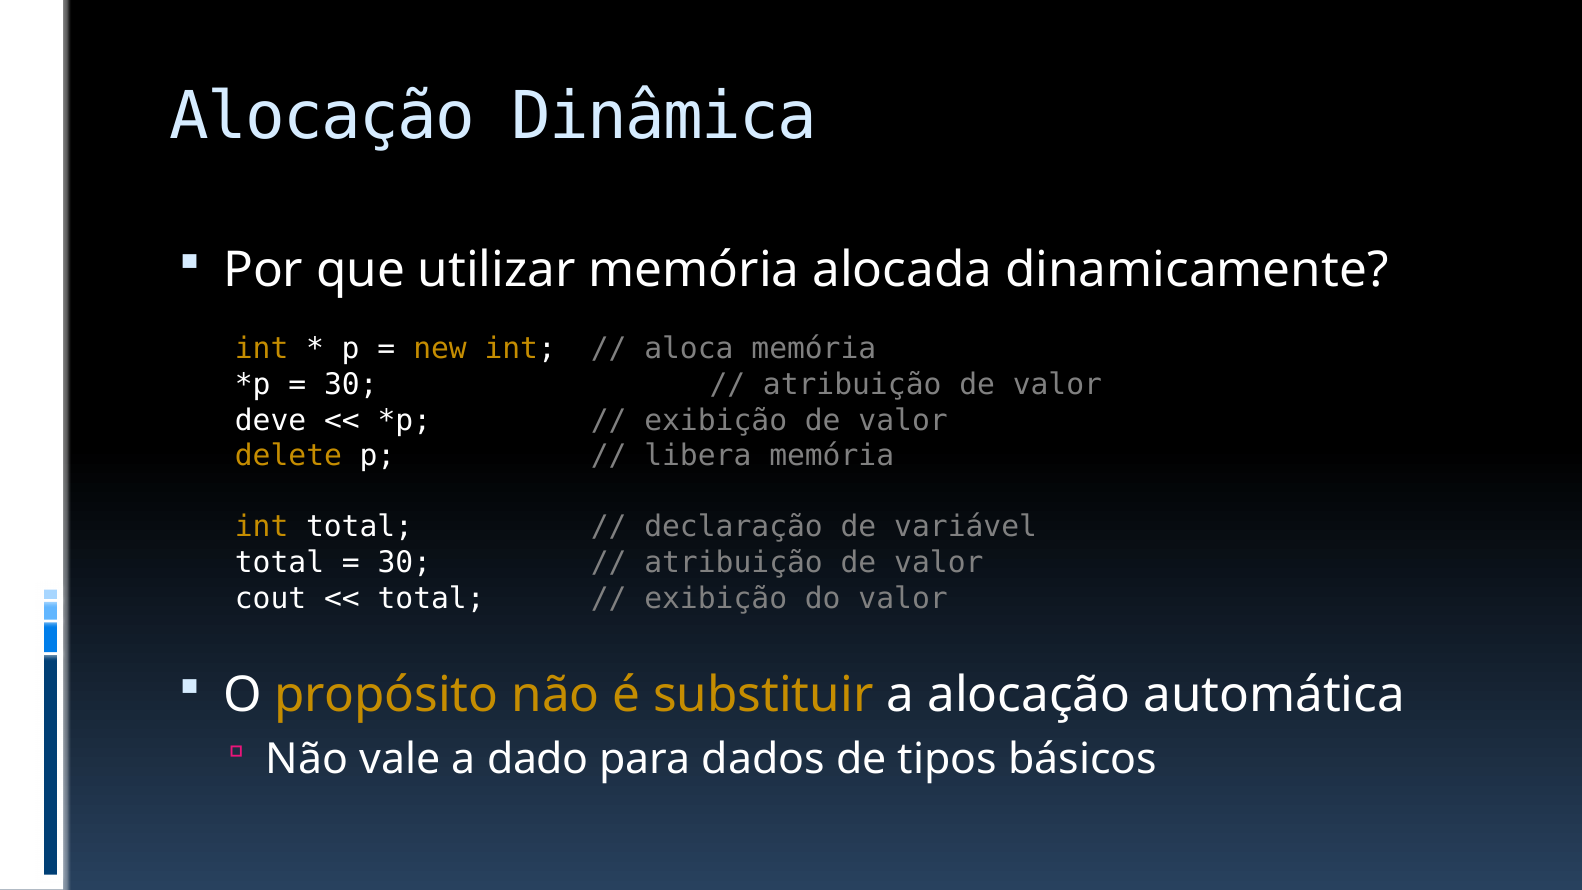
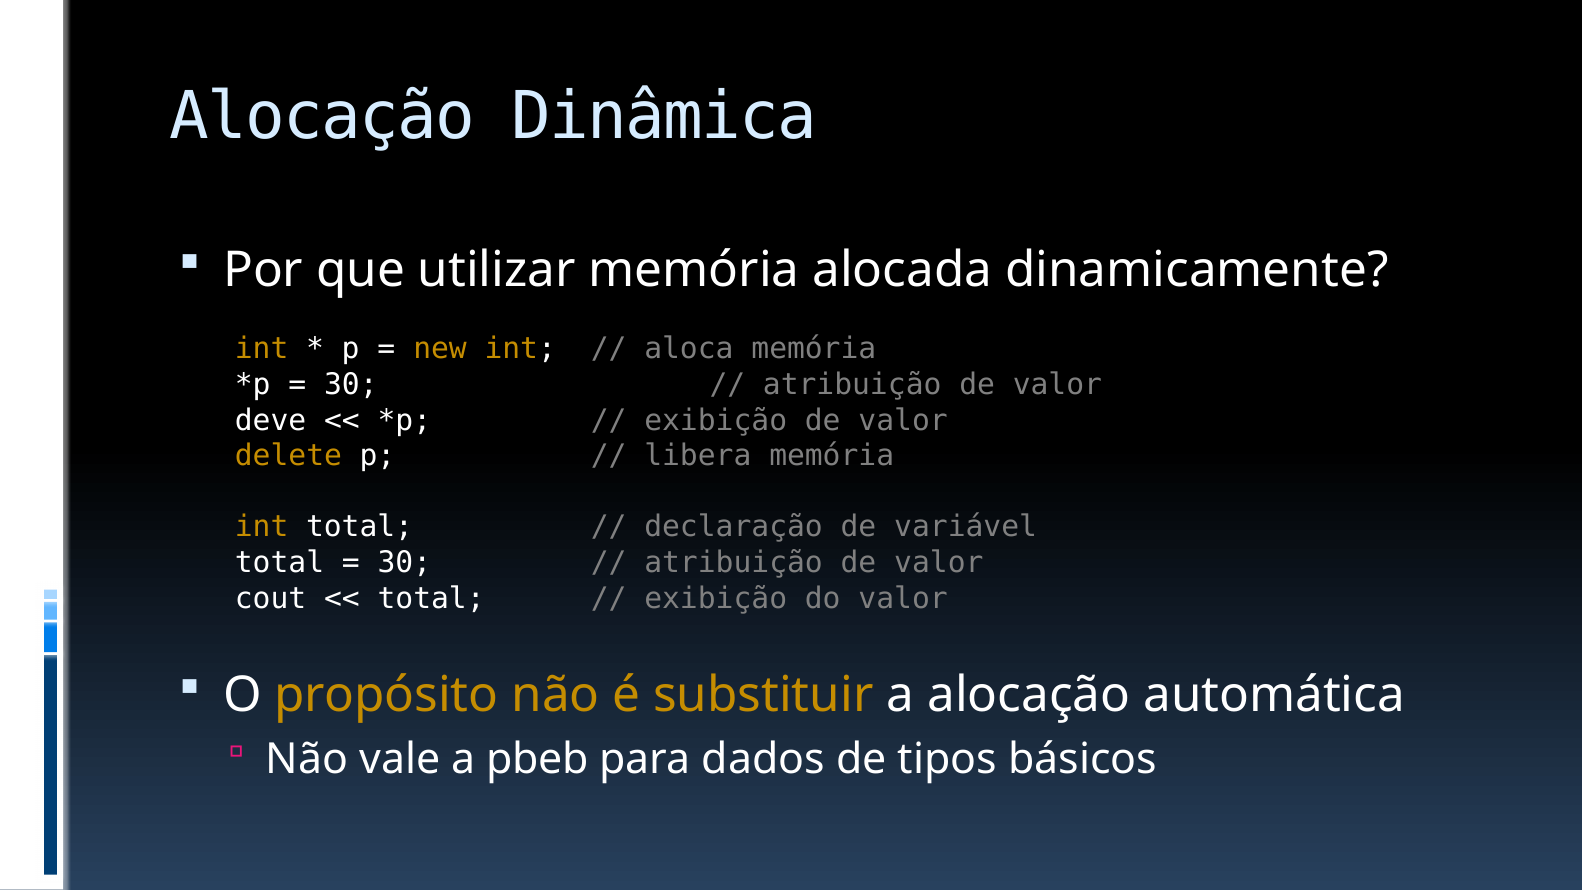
dado: dado -> pbeb (538, 759)
